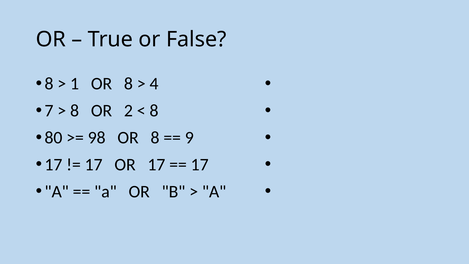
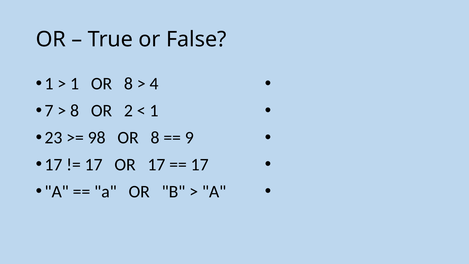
8: 8 -> 1 (49, 84)
8: 8 -> 1 (154, 111)
80: 80 -> 23 (53, 138)
